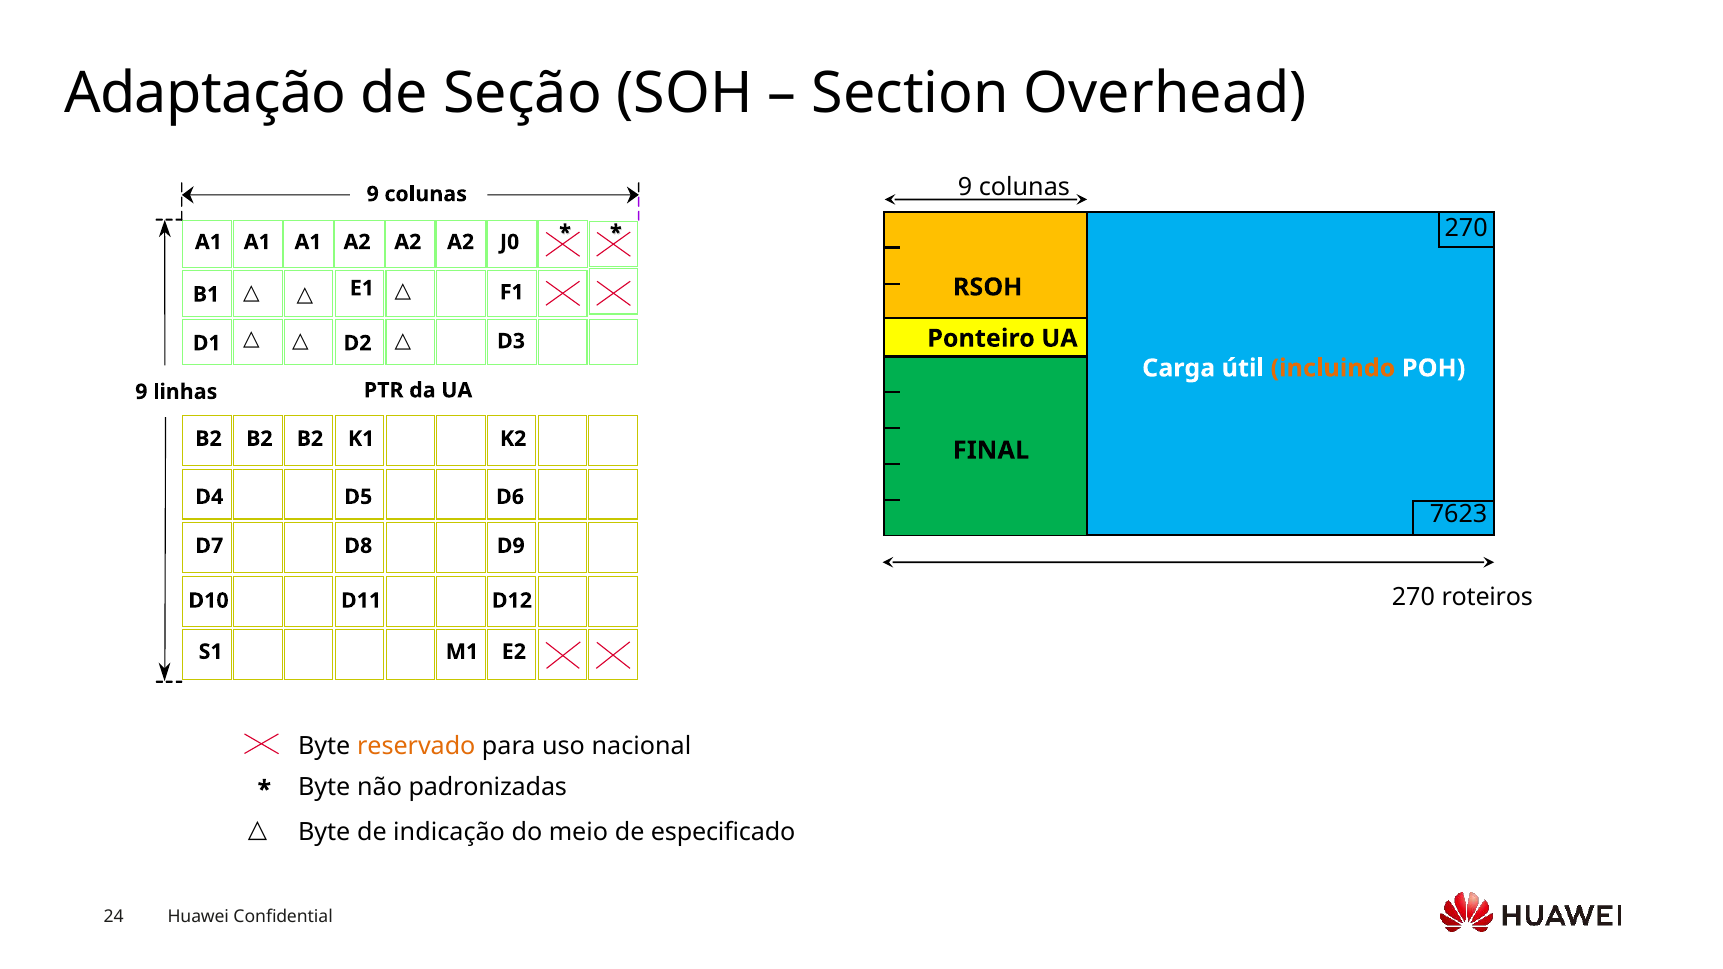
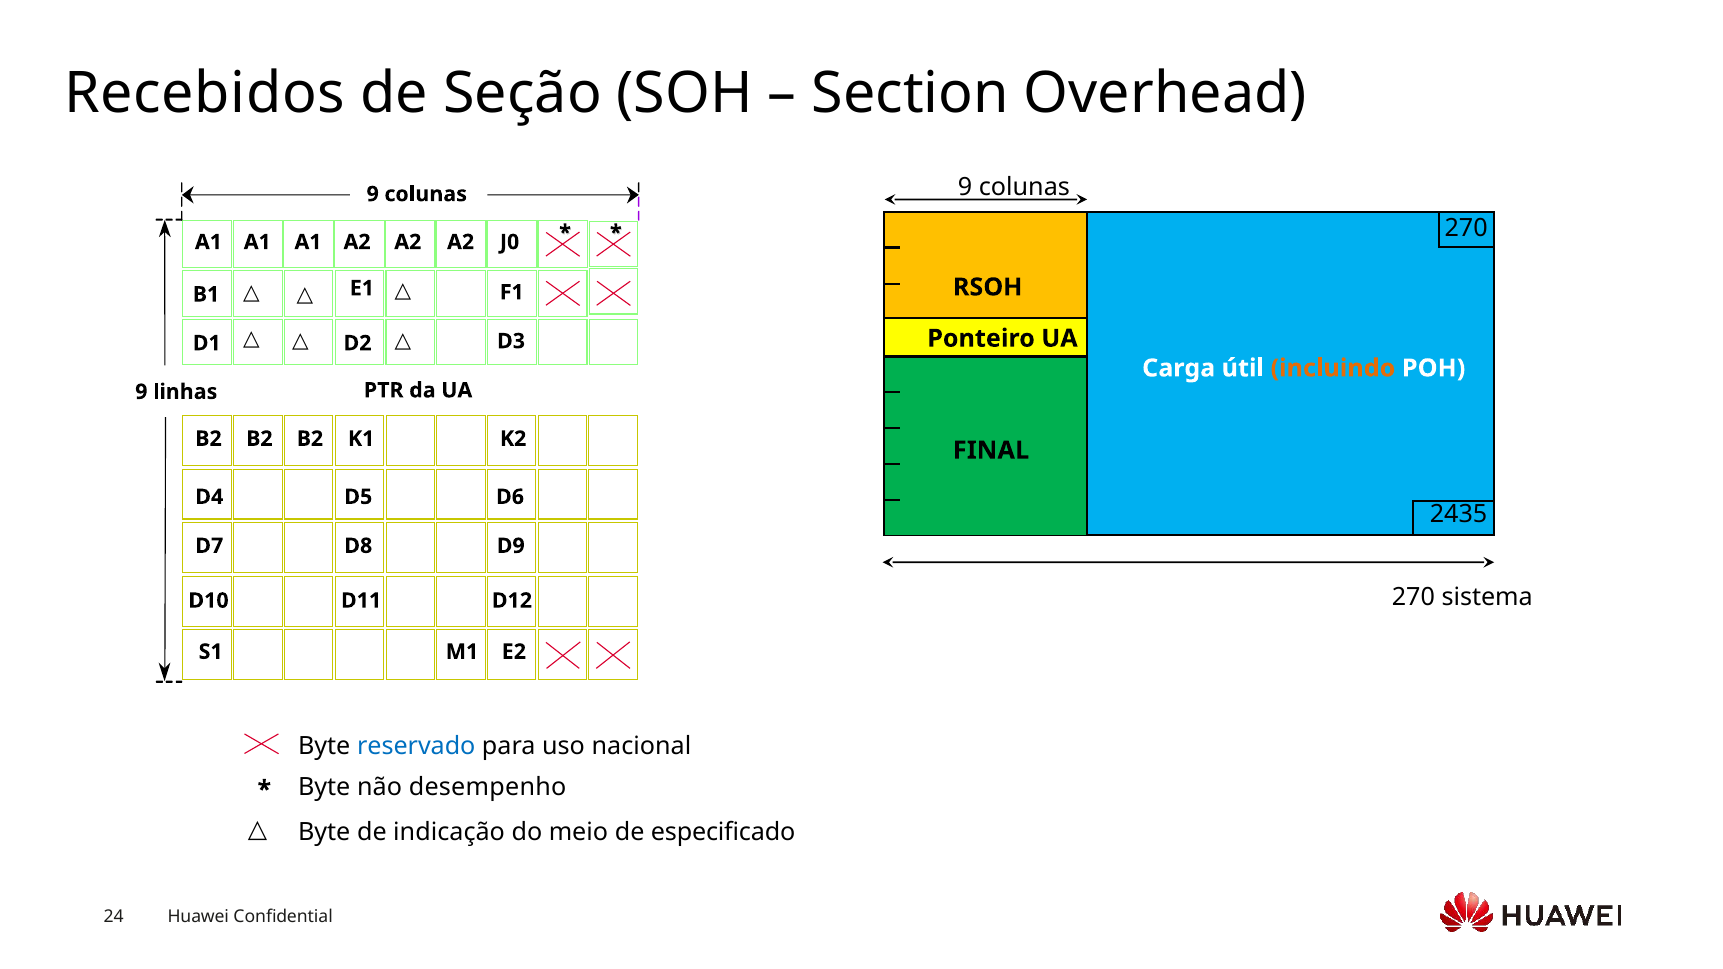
Adaptação: Adaptação -> Recebidos (205, 94)
7623: 7623 -> 2435 (1459, 514)
roteiros: roteiros -> sistema (1487, 597)
reservado colour: orange -> blue (416, 746)
padronizadas: padronizadas -> desempenho (488, 788)
